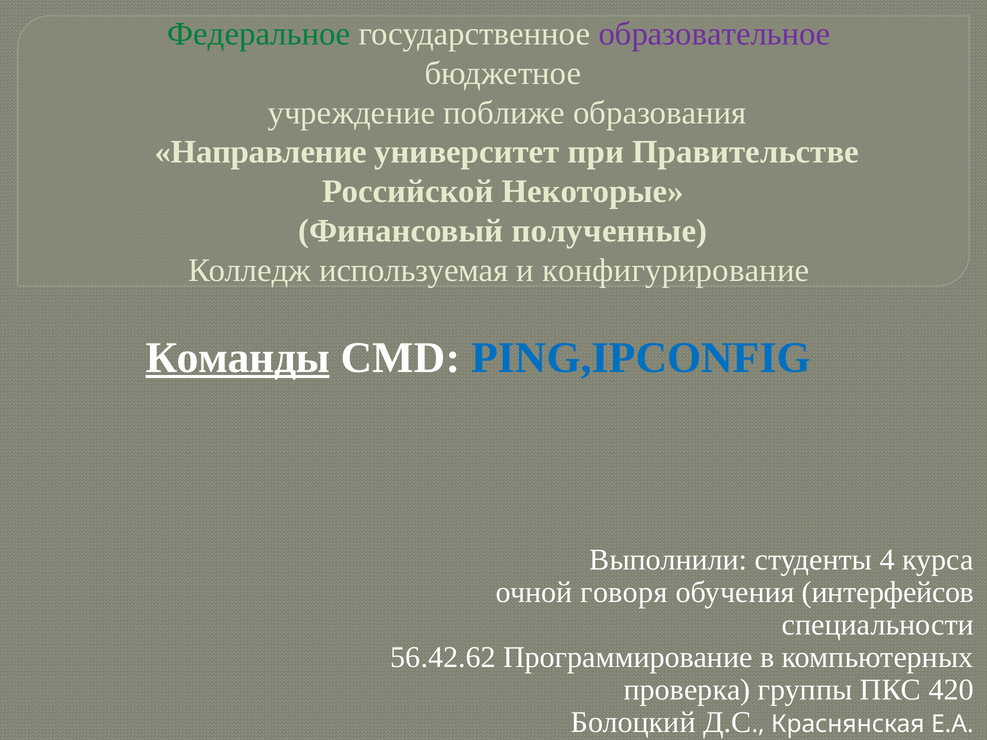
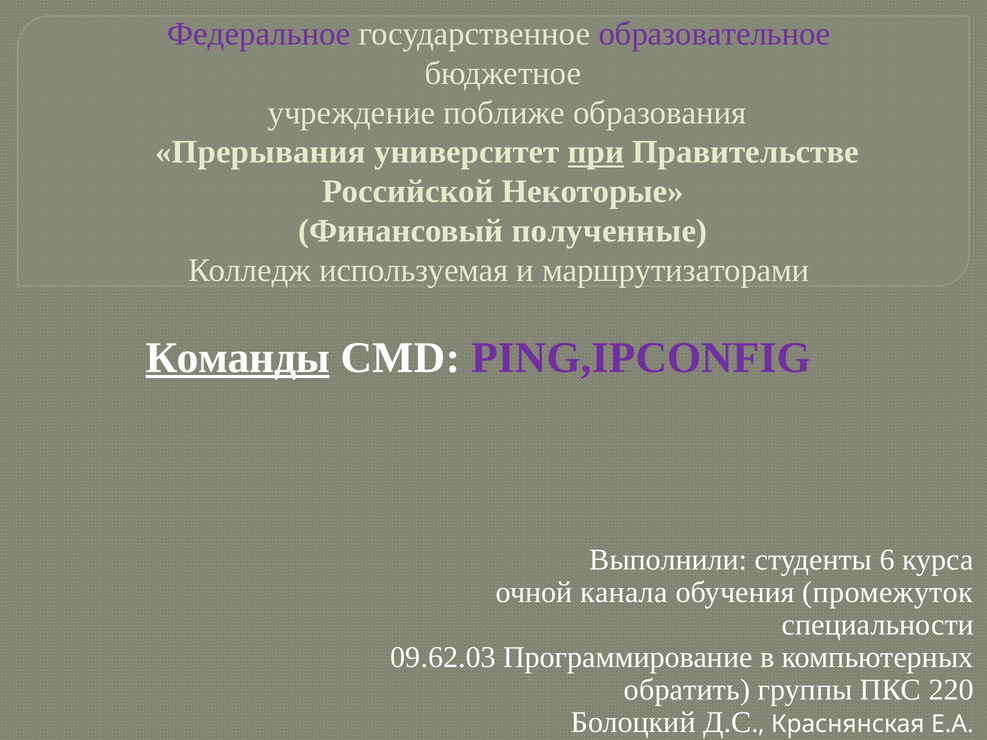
Федеральное colour: green -> purple (259, 34)
Направление: Направление -> Прерывания (261, 152)
при underline: none -> present (596, 152)
конфигурирование: конфигурирование -> маршрутизаторами (676, 271)
PING,IPCONFIG colour: blue -> purple (641, 358)
4: 4 -> 6 (887, 560)
говоря: говоря -> канала (624, 592)
интерфейсов: интерфейсов -> промежуток (888, 592)
56.42.62: 56.42.62 -> 09.62.03 (443, 657)
проверка: проверка -> обратить (687, 690)
420: 420 -> 220 (951, 690)
